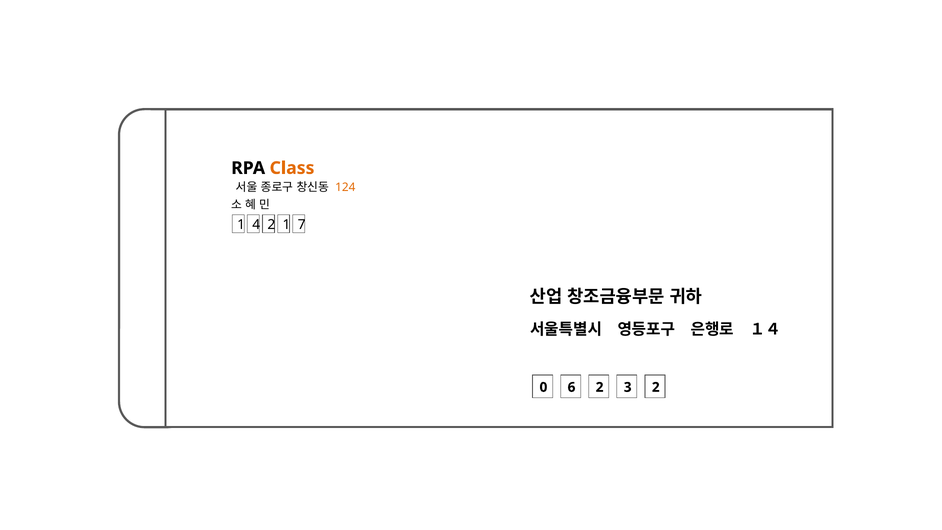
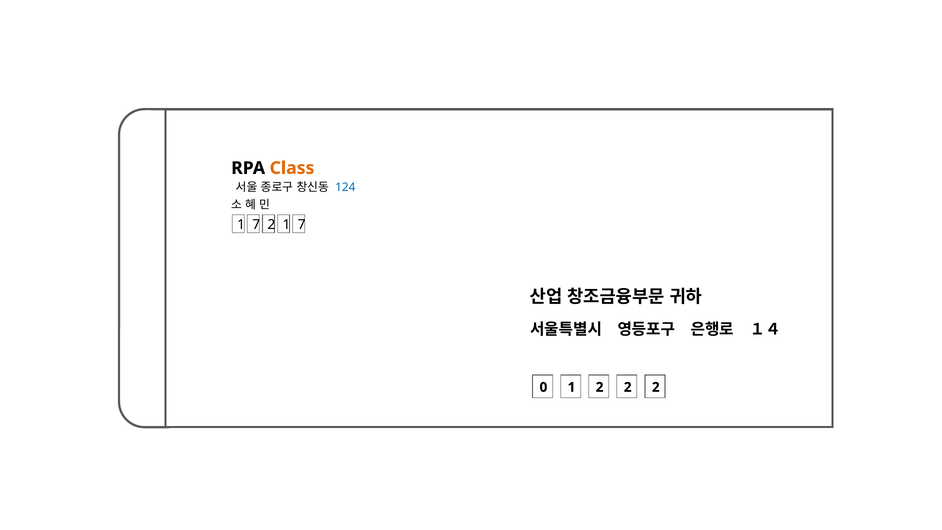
124 colour: orange -> blue (345, 187)
4: 4 -> 7 (256, 225)
0 6: 6 -> 1 (572, 387)
3: 3 -> 2 (628, 387)
